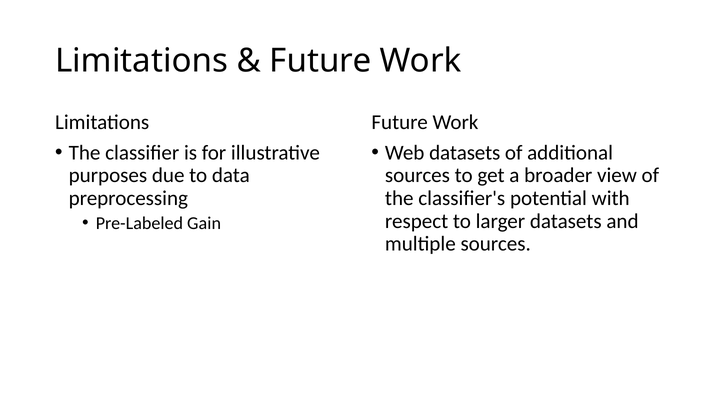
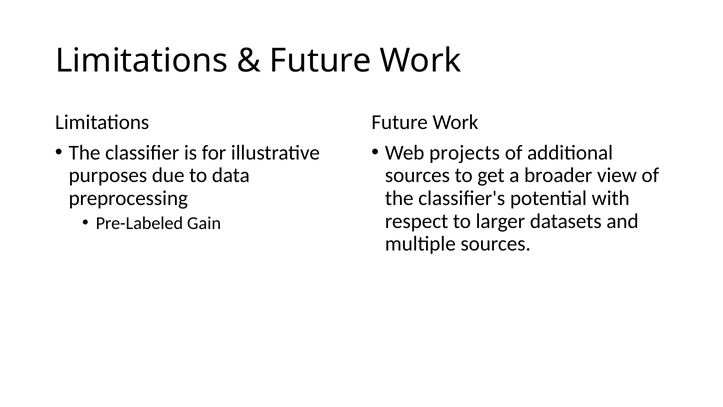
Web datasets: datasets -> projects (465, 153)
